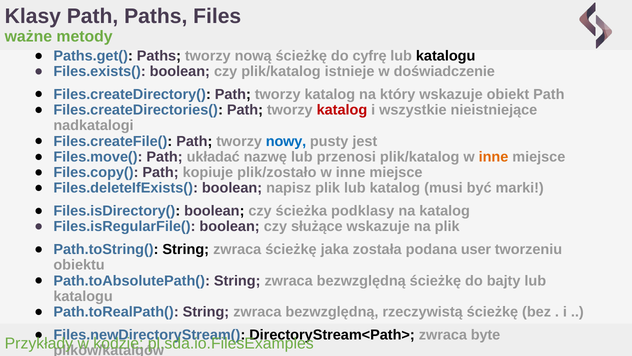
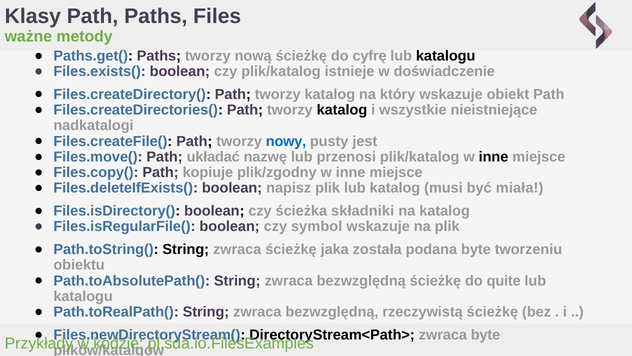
katalog colour: red -> black (342, 110)
inne colour: orange -> black (493, 157)
plik/zostało: plik/zostało -> plik/zgodny (277, 172)
marki: marki -> miała (520, 188)
podklasy: podklasy -> składniki (363, 211)
służące: służące -> symbol (317, 226)
podana user: user -> byte (476, 249)
bajty: bajty -> quite (504, 280)
